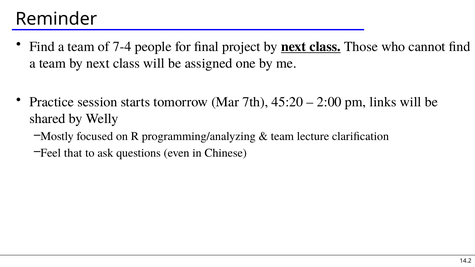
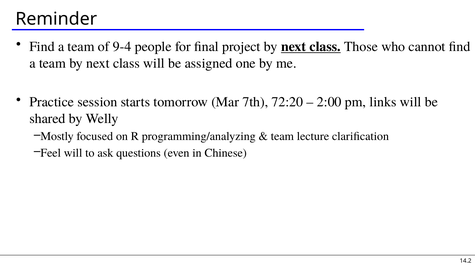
7-4: 7-4 -> 9-4 (122, 47)
45:20: 45:20 -> 72:20 (287, 102)
Feel that: that -> will (73, 153)
